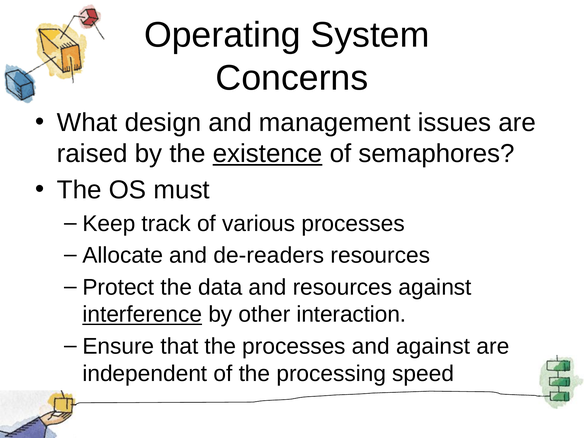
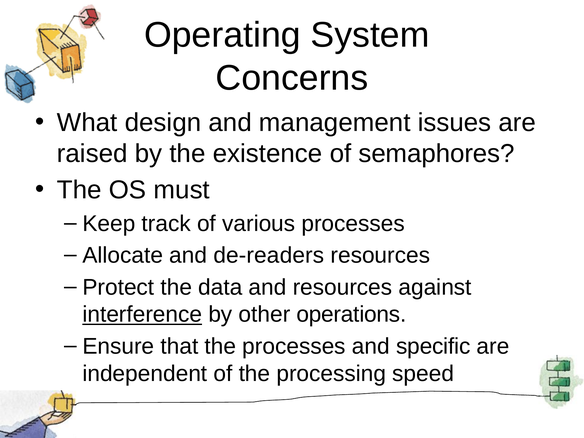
existence underline: present -> none (268, 154)
interaction: interaction -> operations (351, 314)
and against: against -> specific (433, 346)
